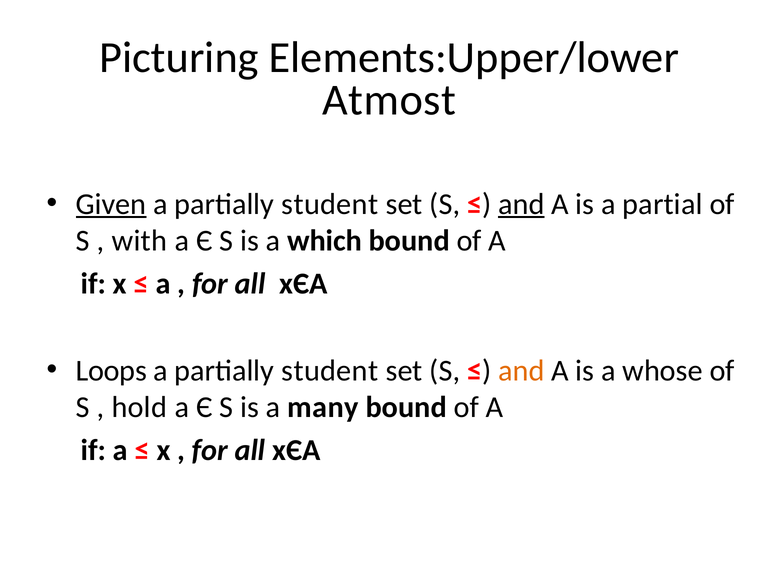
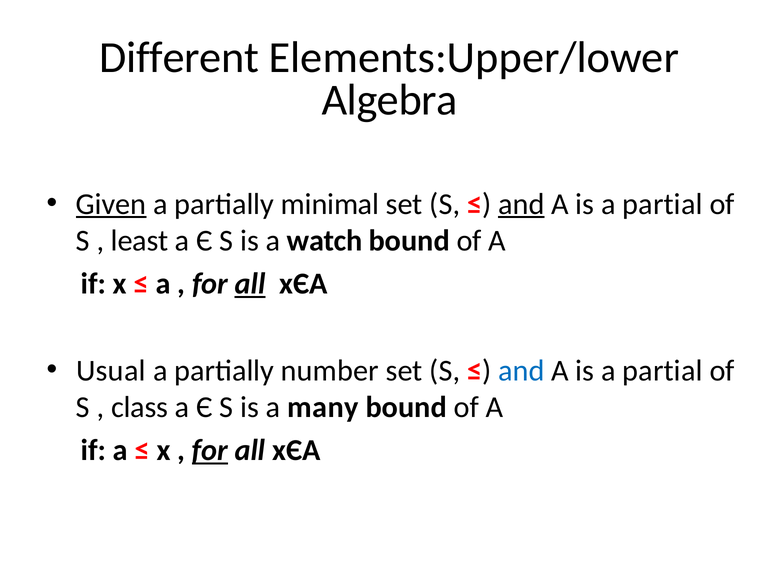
Picturing: Picturing -> Different (179, 57)
Atmost: Atmost -> Algebra (390, 100)
student: student -> minimal (330, 204)
with: with -> least (140, 240)
which: which -> watch (325, 240)
all underline: none -> present (250, 284)
Loops: Loops -> Usual (111, 370)
student: student -> number (330, 370)
and colour: orange -> blue (521, 370)
whose: whose -> partial (663, 370)
hold: hold -> class (140, 406)
for underline: none -> present (210, 450)
